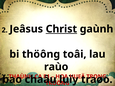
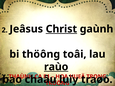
raùo underline: none -> present (56, 67)
